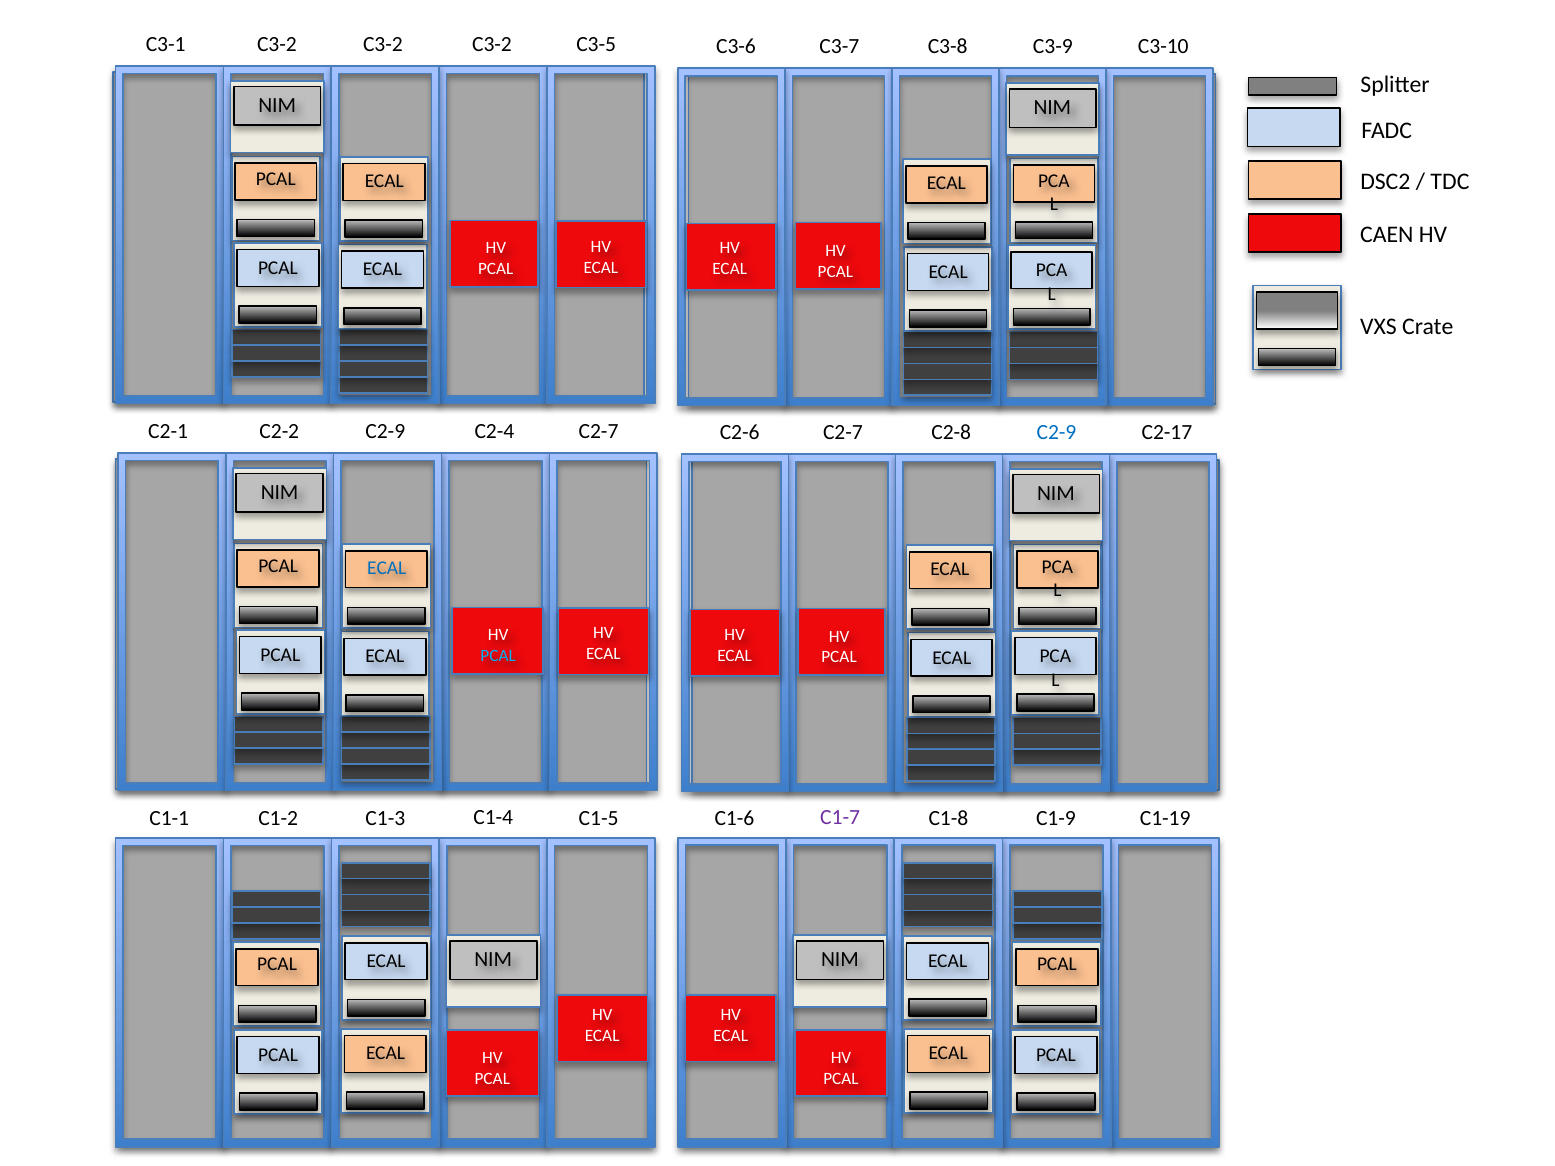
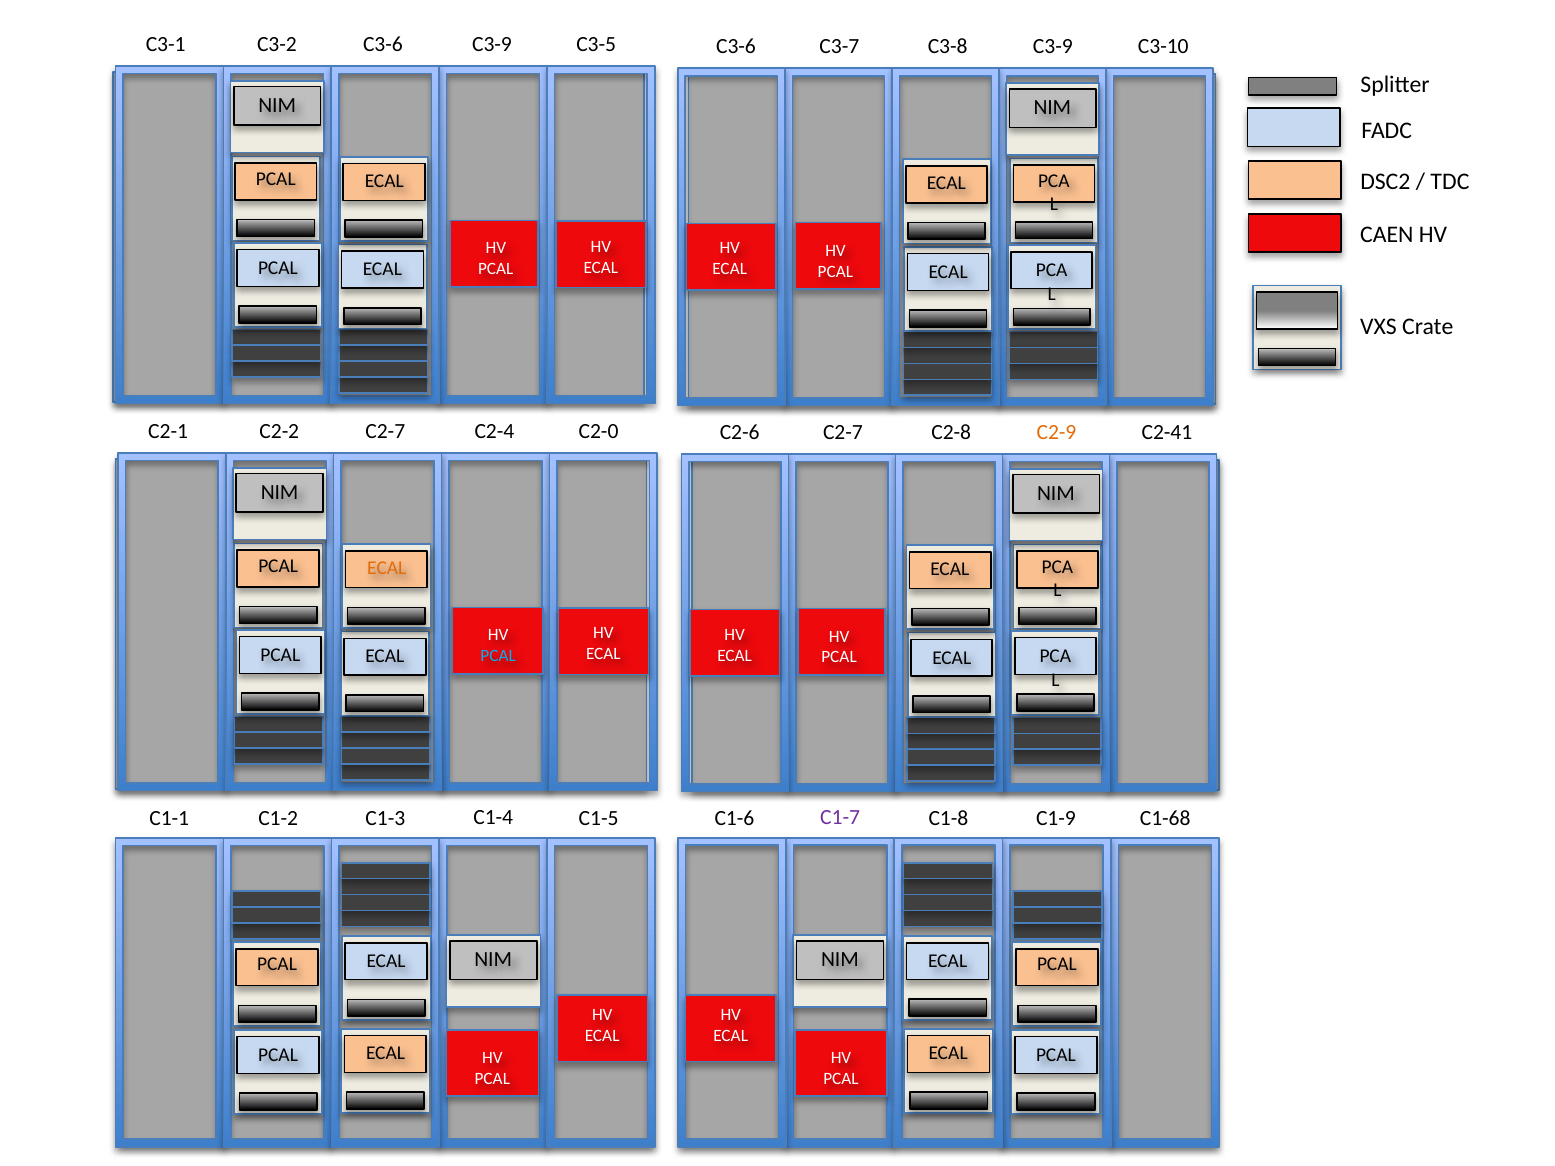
C3-1 C3-2: C3-2 -> C3-6 (383, 44)
C3-2: C3-2 -> C3-9 (492, 44)
C2-1 C2-9: C2-9 -> C2-7 (385, 431)
C2-2 C2-7: C2-7 -> C2-0 (599, 431)
C2-9 colour: blue -> orange (1056, 432)
C2-17: C2-17 -> C2-41 (1167, 432)
ECAL colour: blue -> orange (387, 568)
C1-19: C1-19 -> C1-68 (1165, 819)
